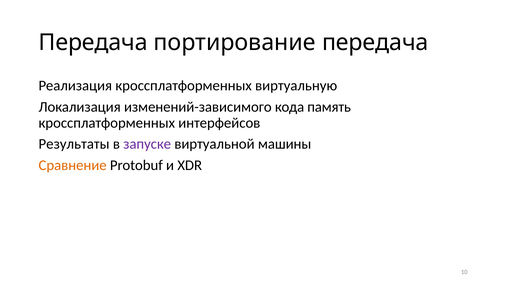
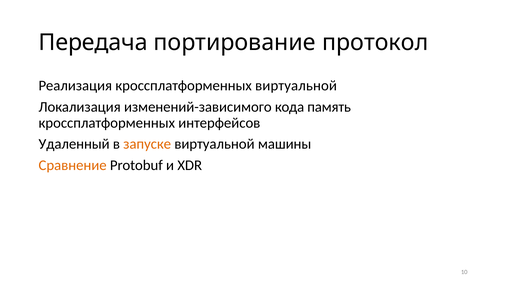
портирование передача: передача -> протокол (375, 43)
кроссплатформенных виртуальную: виртуальную -> виртуальной (296, 86)
Результаты: Результаты -> Удаленный (74, 144)
запуске colour: purple -> orange (147, 144)
